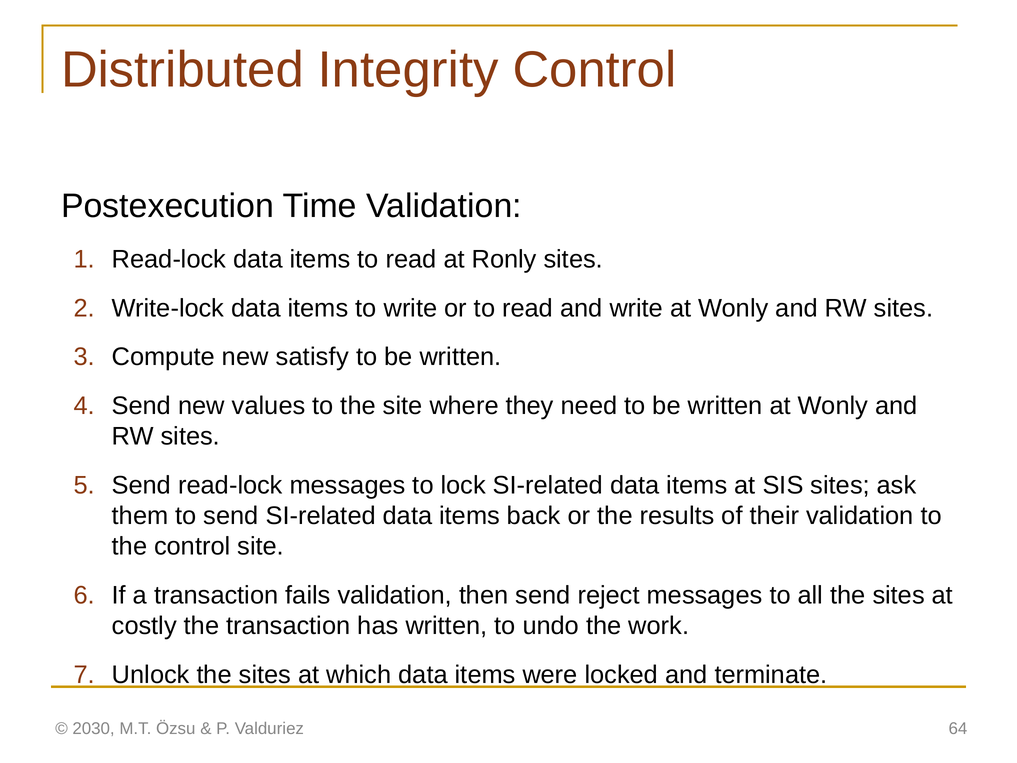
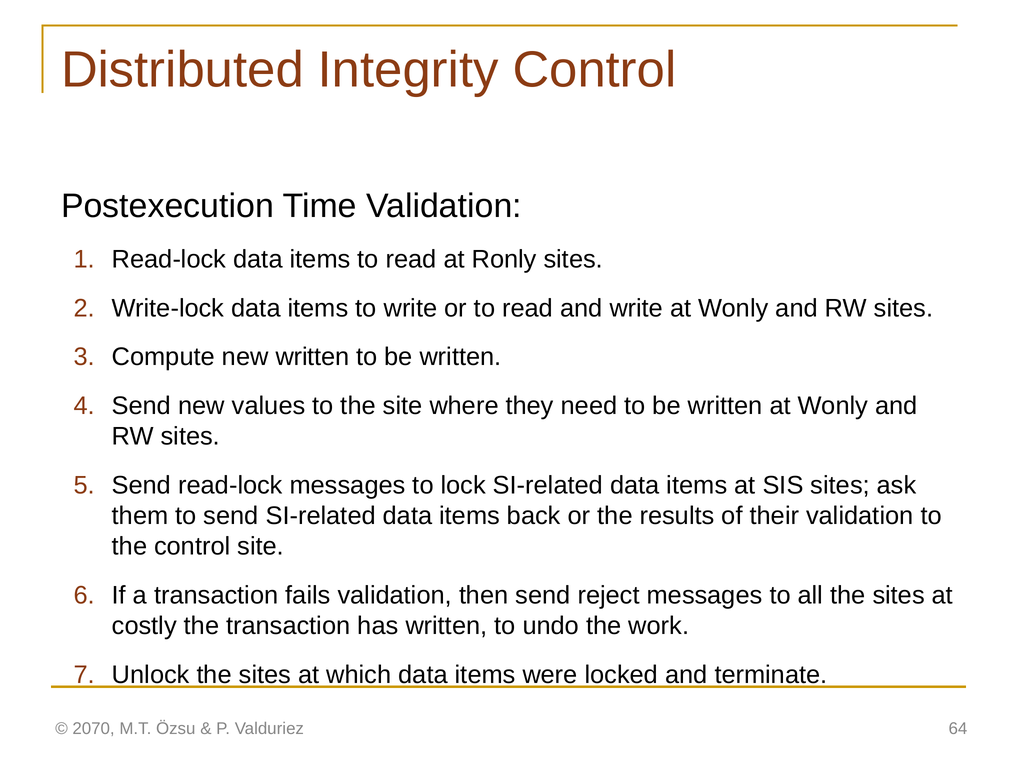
new satisfy: satisfy -> written (312, 357)
2030: 2030 -> 2070 (94, 728)
